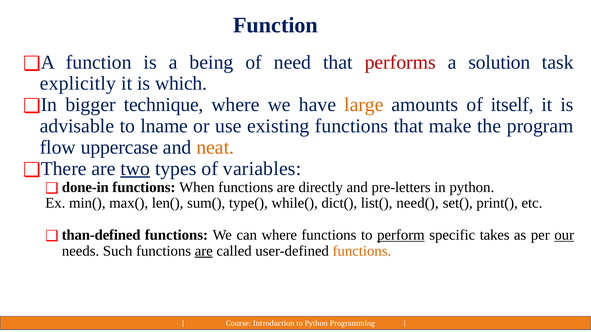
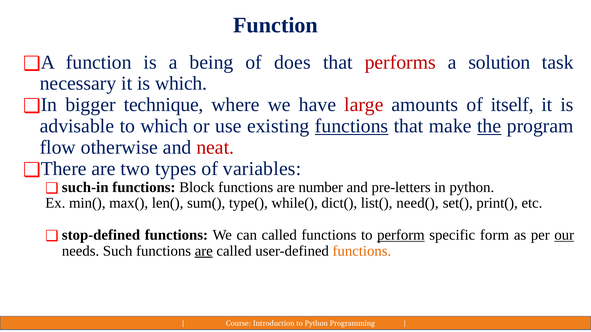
need: need -> does (292, 62)
explicitly: explicitly -> necessary (78, 84)
large colour: orange -> red (364, 105)
to lname: lname -> which (164, 126)
functions underline: none -> present (352, 126)
the underline: none -> present (489, 126)
uppercase: uppercase -> otherwise (119, 147)
neat colour: orange -> red (215, 147)
two underline: present -> none (135, 169)
done-in: done-in -> such-in (85, 187)
When: When -> Block (197, 187)
directly: directly -> number (321, 187)
than-defined: than-defined -> stop-defined (101, 235)
can where: where -> called (279, 235)
takes: takes -> form (495, 235)
